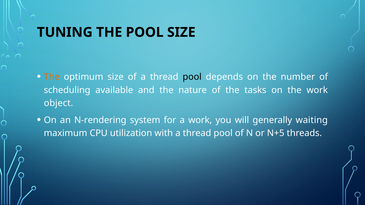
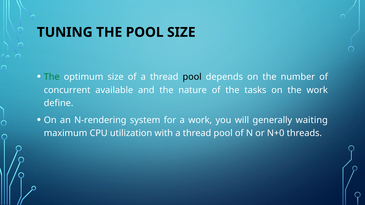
The colour: orange -> green (52, 77)
scheduling: scheduling -> concurrent (67, 90)
object: object -> define (59, 103)
N+5: N+5 -> N+0 (276, 133)
